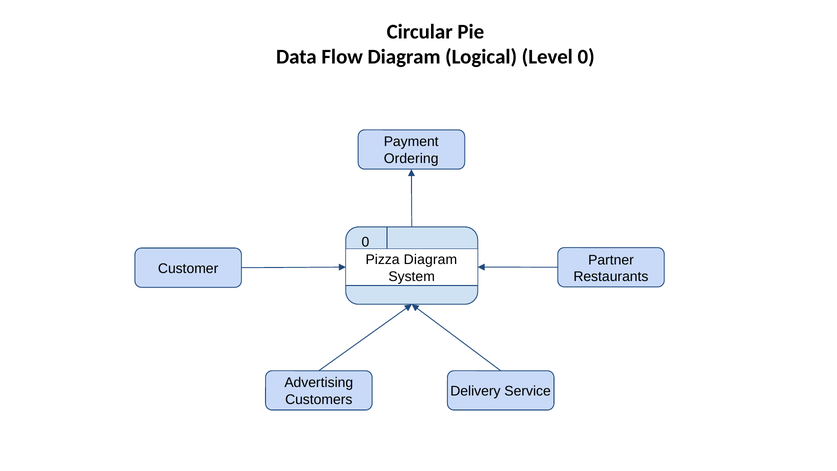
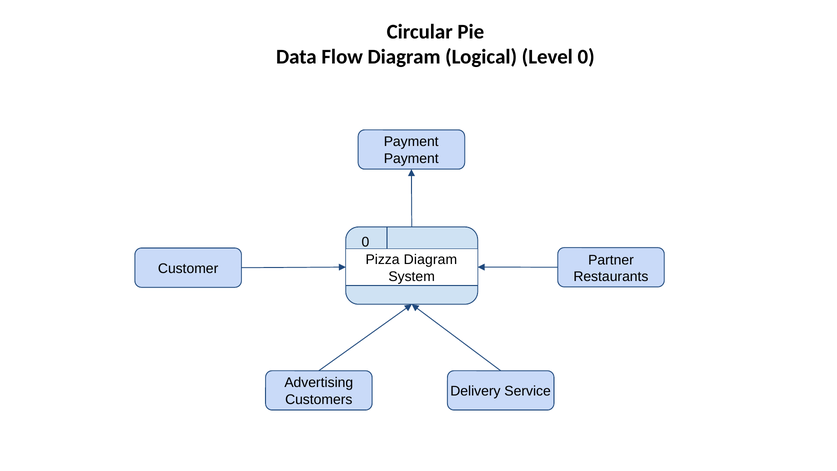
Ordering: Ordering -> Payment (411, 158)
